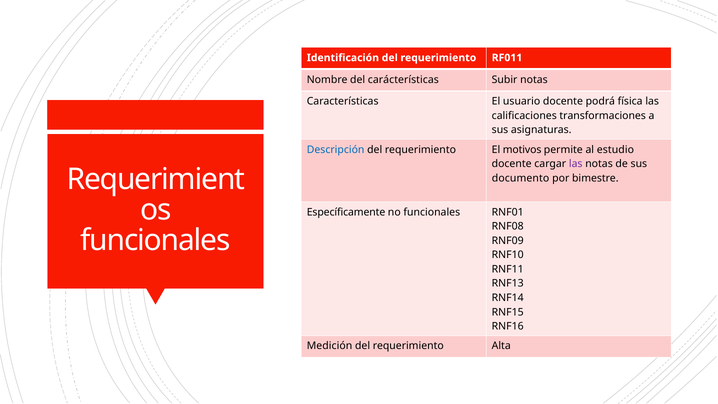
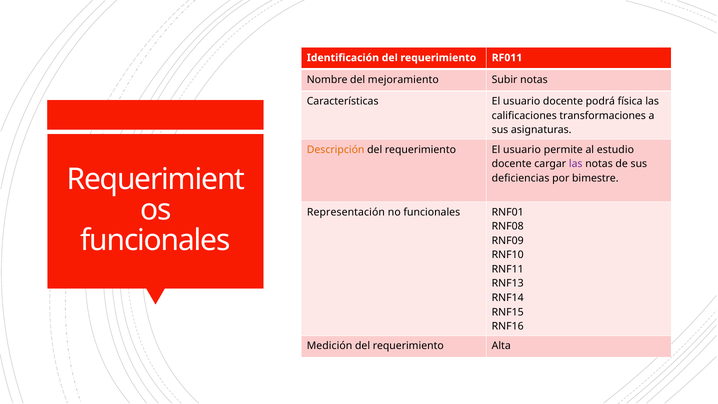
carácterísticas: carácterísticas -> mejoramiento (403, 80)
Descripción colour: blue -> orange (336, 150)
requerimiento El motivos: motivos -> usuario (522, 150)
documento: documento -> deficiencias (521, 178)
Específicamente: Específicamente -> Representación (346, 212)
